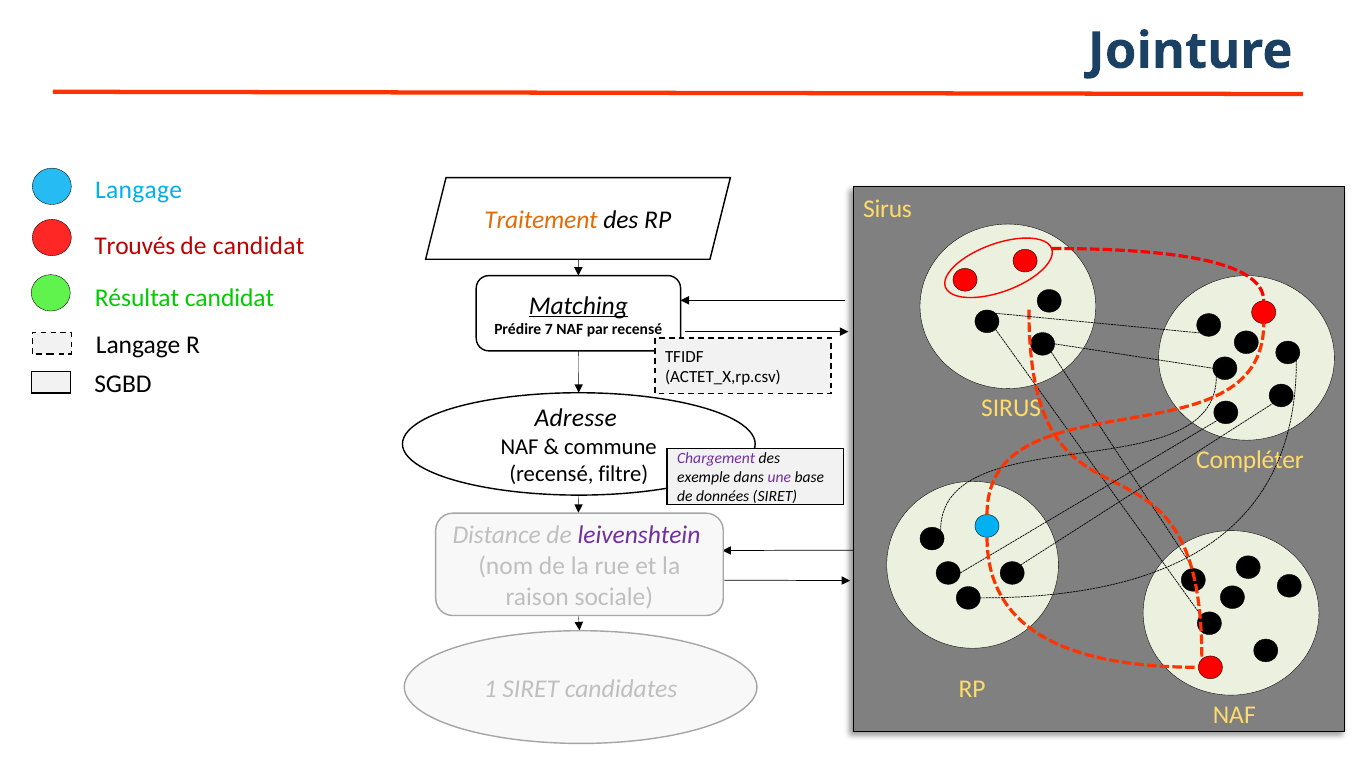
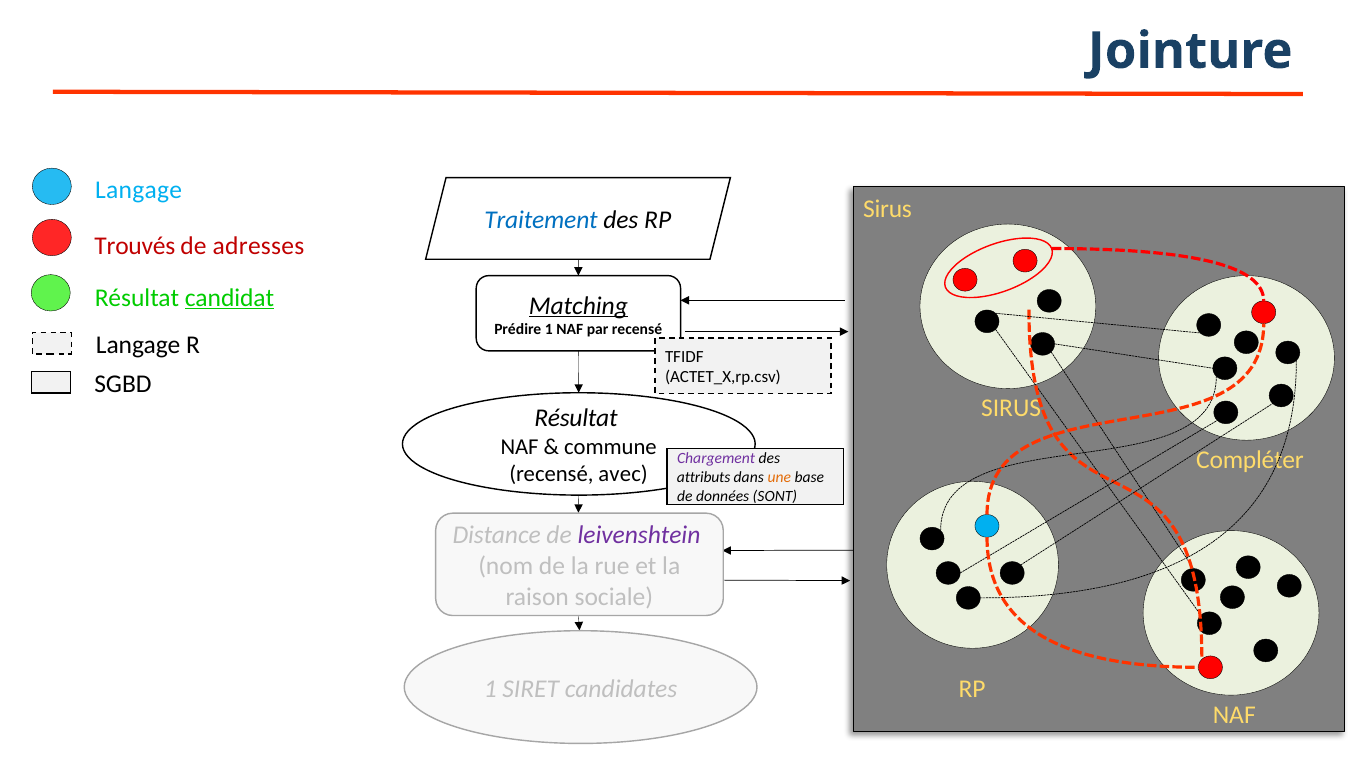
Traitement colour: orange -> blue (541, 220)
de candidat: candidat -> adresses (259, 246)
candidat underline: none -> present (229, 298)
Prédire 7: 7 -> 1 (549, 330)
Adresse: Adresse -> Résultat (576, 419)
filtre: filtre -> avec (623, 474)
exemple: exemple -> attributs (704, 478)
une colour: purple -> orange (779, 478)
données SIRET: SIRET -> SONT (775, 496)
